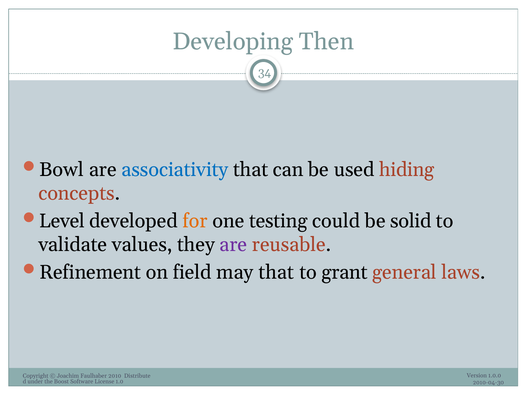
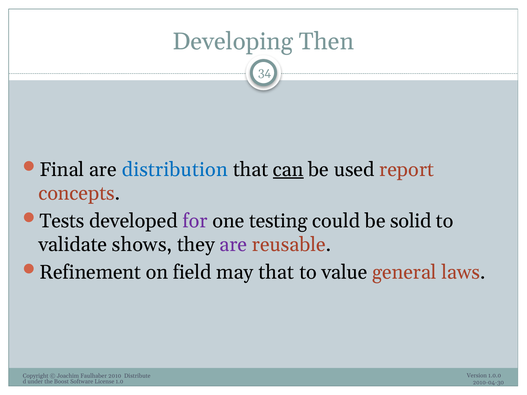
Bowl: Bowl -> Final (62, 170)
associativity: associativity -> distribution (175, 170)
can underline: none -> present (288, 170)
hiding: hiding -> report (407, 170)
Level: Level -> Tests (62, 221)
for colour: orange -> purple (195, 221)
values: values -> shows (142, 245)
grant: grant -> value (345, 273)
